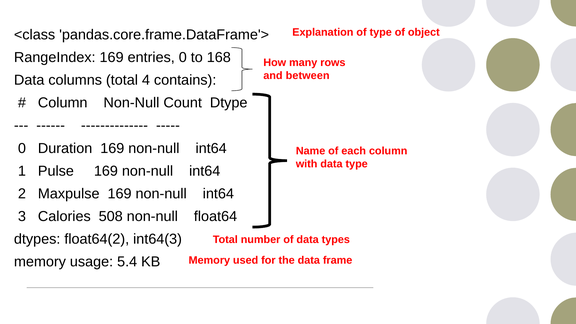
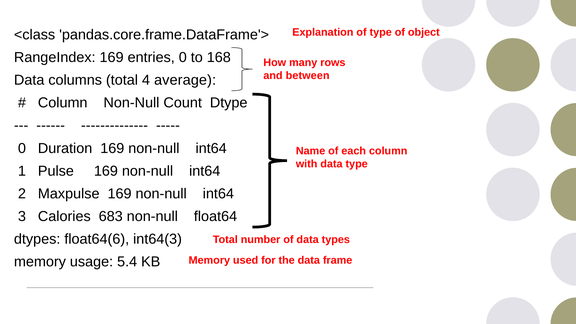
contains: contains -> average (185, 80)
508: 508 -> 683 (111, 216)
float64(2: float64(2 -> float64(6 (97, 239)
